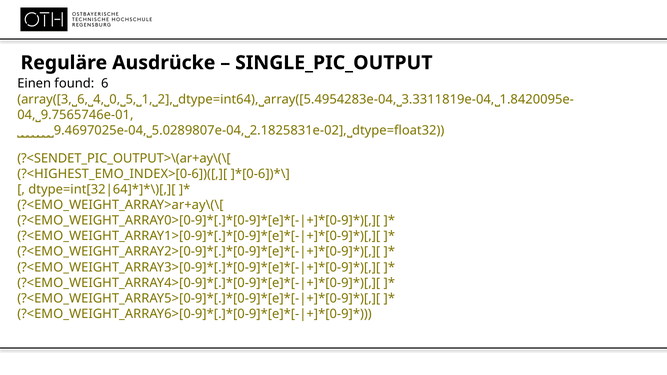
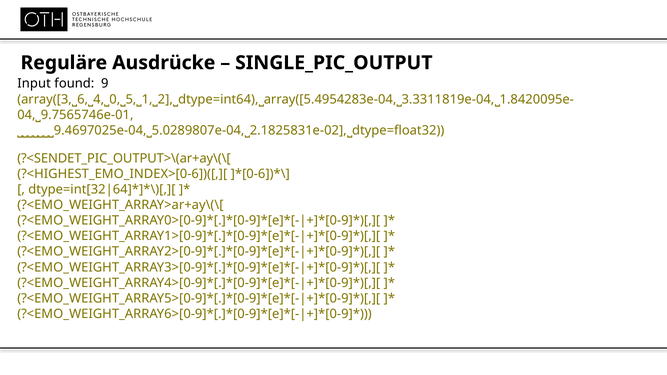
Einen: Einen -> Input (34, 84)
found 6: 6 -> 9 (105, 84)
